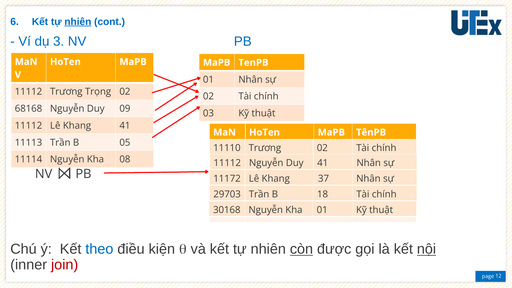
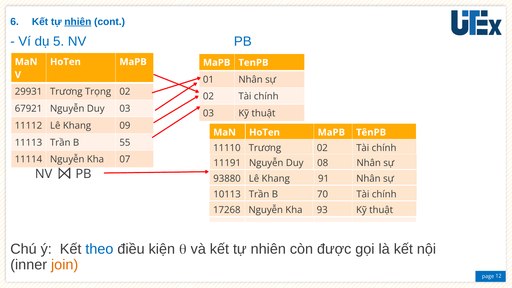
3: 3 -> 5 (59, 42)
11112: 11112 -> 29931 (29, 92)
68168: 68168 -> 67921 (29, 109)
Duy 09: 09 -> 03 (125, 109)
Khang 41: 41 -> 09 (125, 126)
05: 05 -> 55 (125, 143)
08: 08 -> 07 (125, 159)
11112: 11112 -> 11191 (227, 163)
Duy 41: 41 -> 08 (323, 163)
11172: 11172 -> 93880 (227, 179)
37: 37 -> 91 (324, 179)
29703: 29703 -> 10113 (227, 194)
18: 18 -> 70 (323, 194)
30168: 30168 -> 17268 (227, 210)
Kha 01: 01 -> 93 (322, 210)
còn underline: present -> none (301, 249)
nội underline: present -> none (427, 249)
join colour: red -> orange (65, 265)
